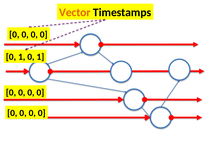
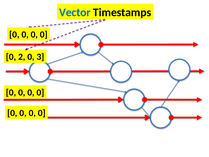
Vector colour: orange -> blue (75, 12)
1: 1 -> 2 (22, 57)
1: 1 -> 3 (40, 57)
